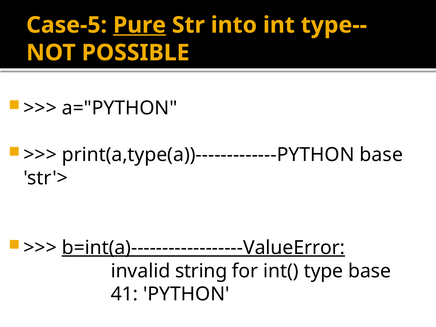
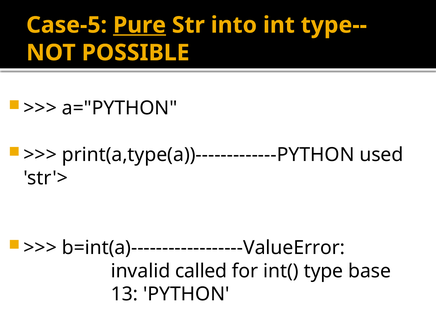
print(a,type(a))-------------PYTHON base: base -> used (381, 155)
b=int(a)------------------ValueError underline: present -> none (203, 248)
string: string -> called (201, 271)
41: 41 -> 13 (124, 294)
